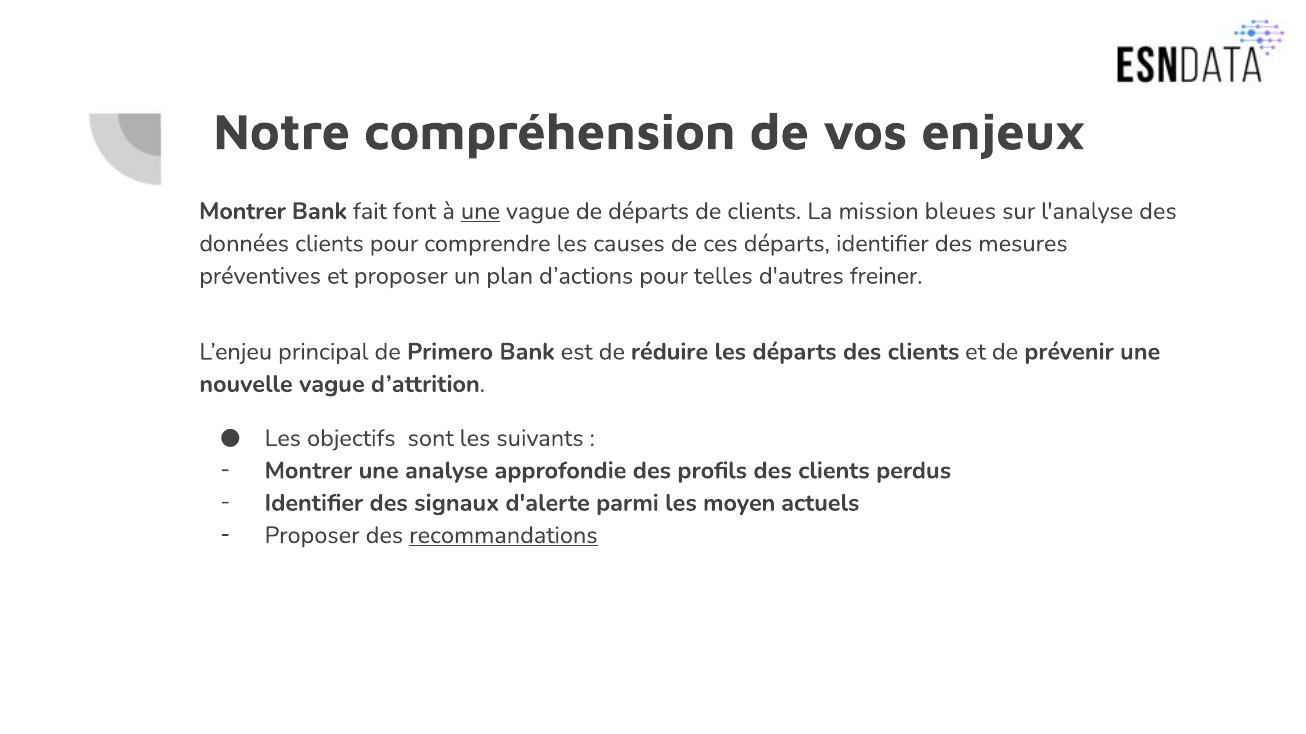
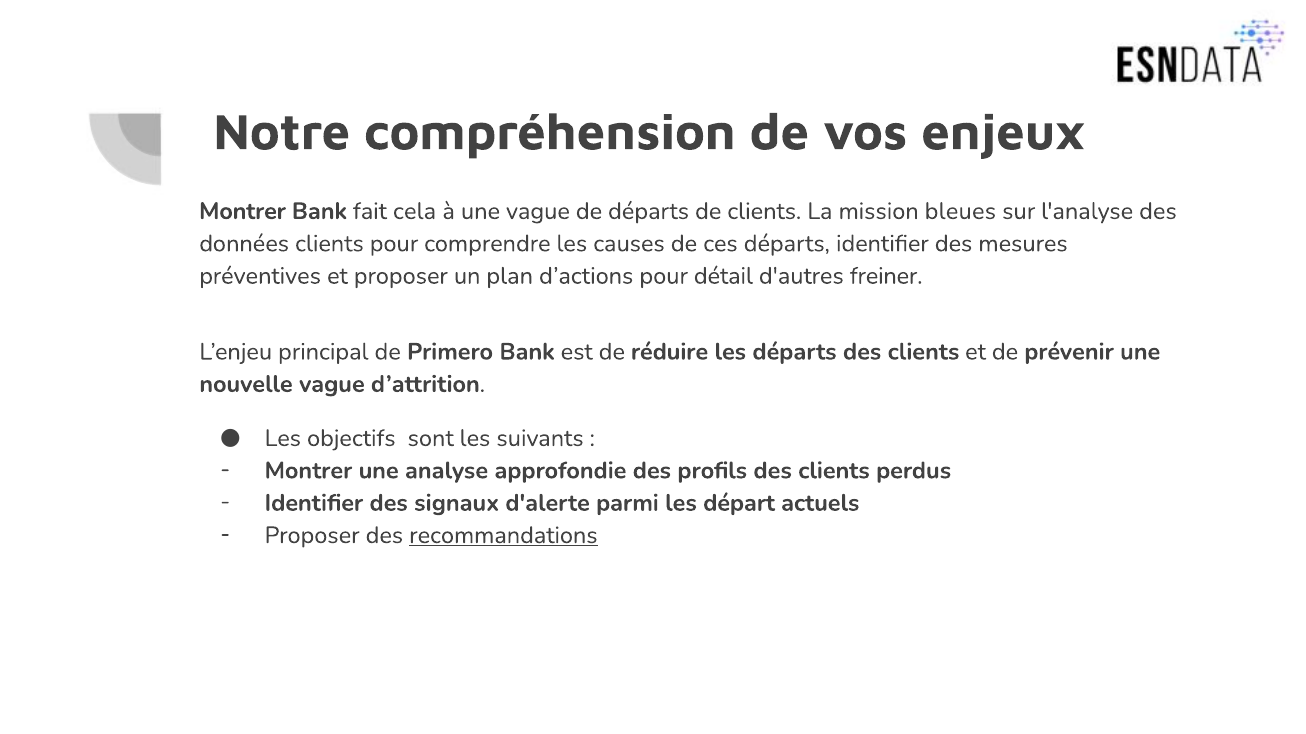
font: font -> cela (415, 211)
une underline: present -> none (480, 211)
telles: telles -> détail (723, 276)
moyen: moyen -> départ (739, 503)
